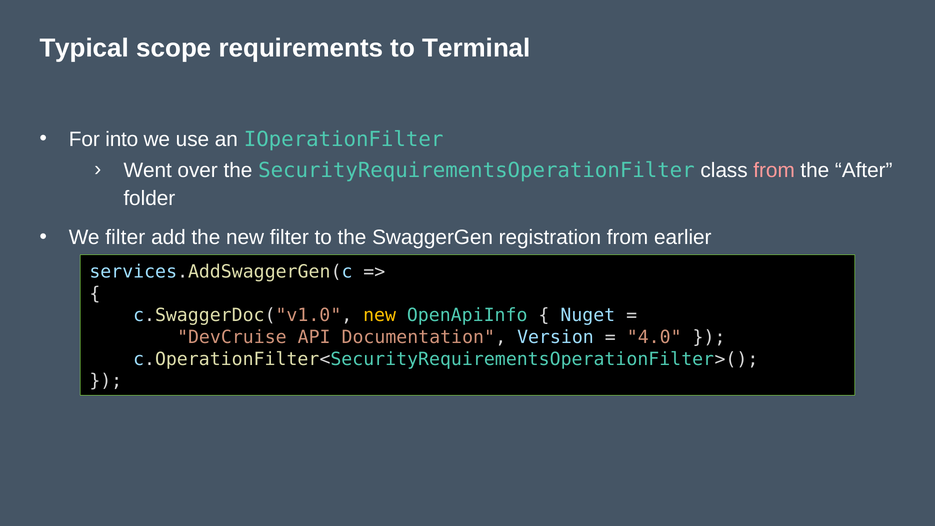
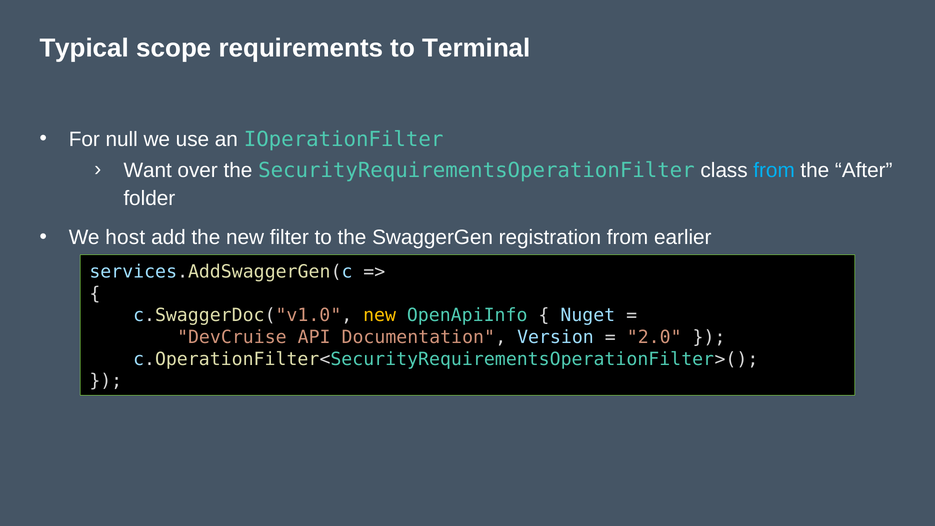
into: into -> null (122, 139)
Went: Went -> Want (148, 170)
from colour: pink -> light blue (774, 170)
We filter: filter -> host (125, 237)
4.0: 4.0 -> 2.0 (654, 337)
